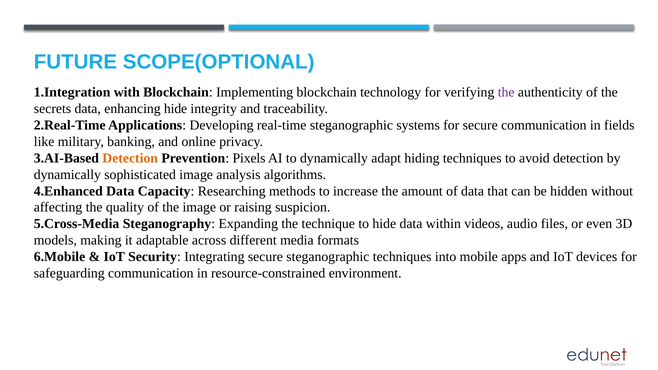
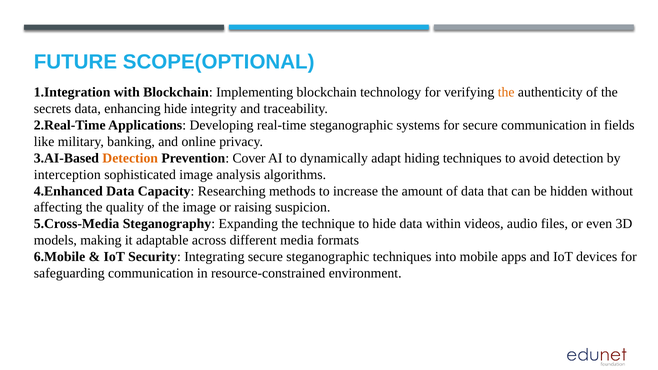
the colour: purple -> orange (506, 92)
Pixels: Pixels -> Cover (249, 158)
dynamically: dynamically -> interception (67, 175)
